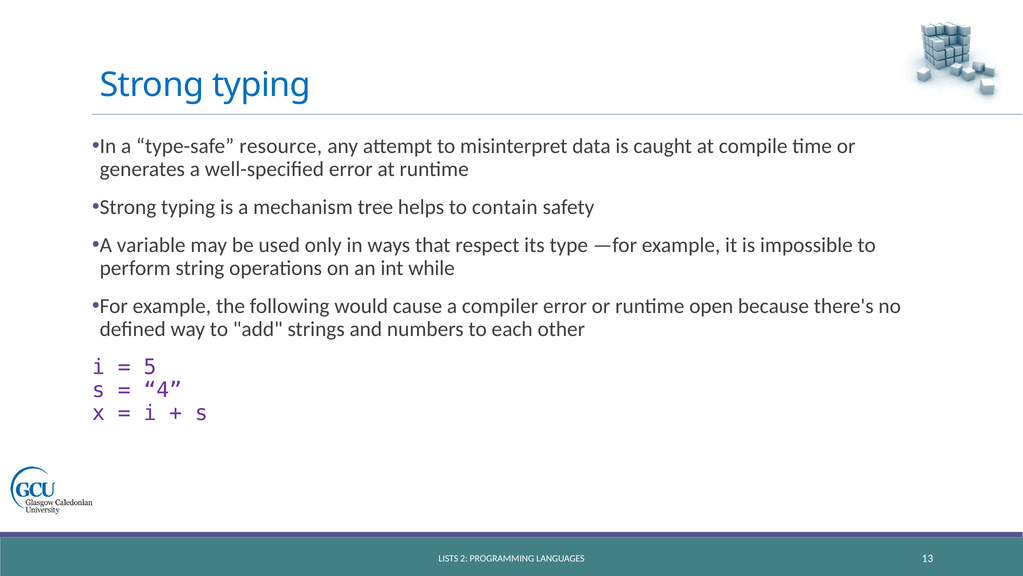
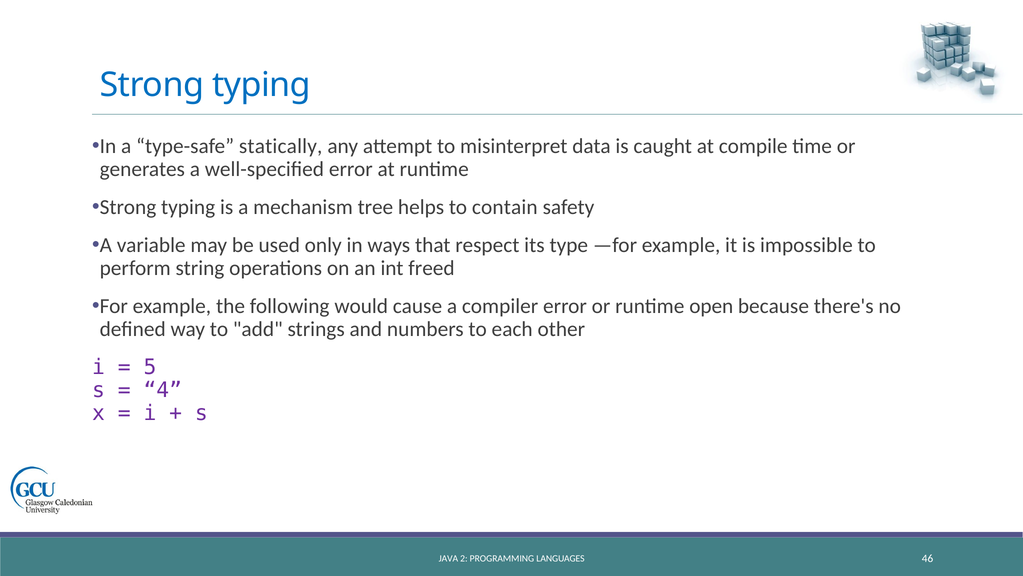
resource: resource -> statically (281, 146)
while: while -> freed (431, 268)
LISTS: LISTS -> JAVA (448, 558)
13: 13 -> 46 (928, 558)
